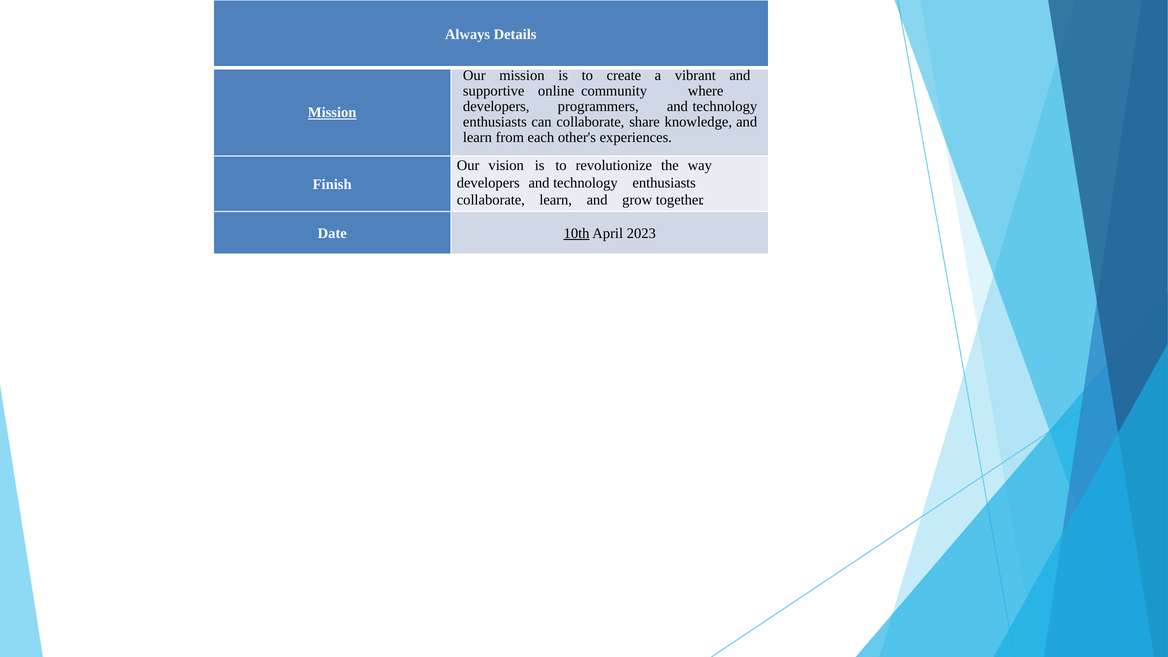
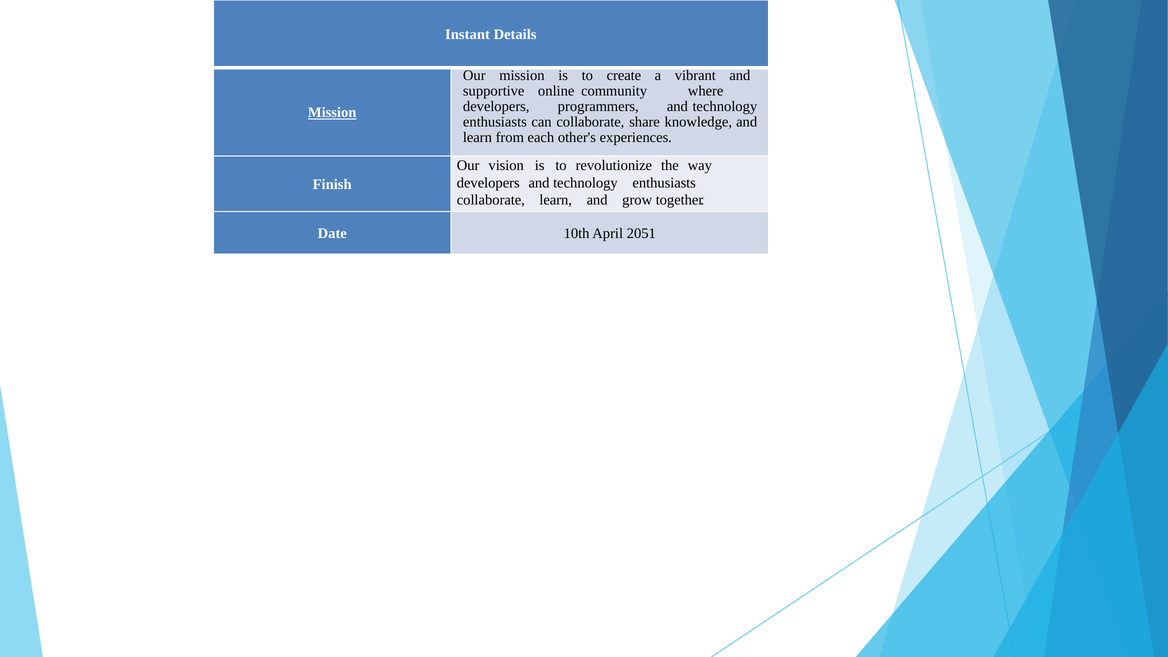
Always: Always -> Instant (467, 35)
10th underline: present -> none (577, 233)
2023: 2023 -> 2051 (641, 233)
